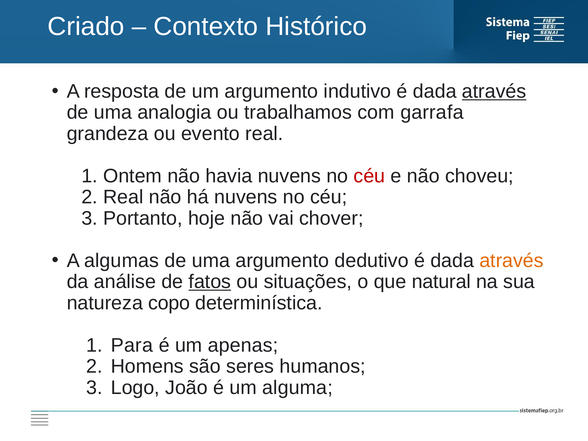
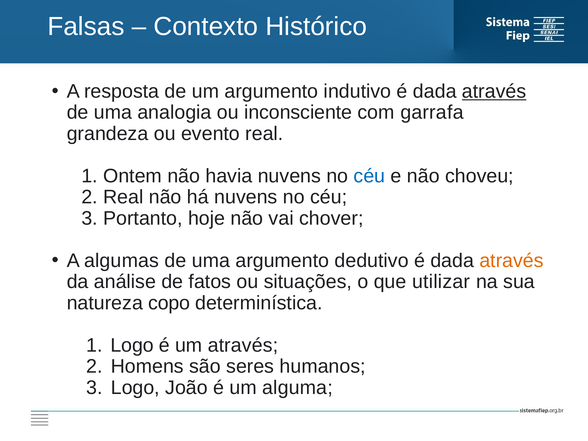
Criado: Criado -> Falsas (86, 27)
trabalhamos: trabalhamos -> inconsciente (298, 113)
céu colour: red -> blue (369, 176)
fatos underline: present -> none (210, 282)
natural: natural -> utilizar (441, 282)
1 Para: Para -> Logo (132, 345)
um apenas: apenas -> através (243, 345)
